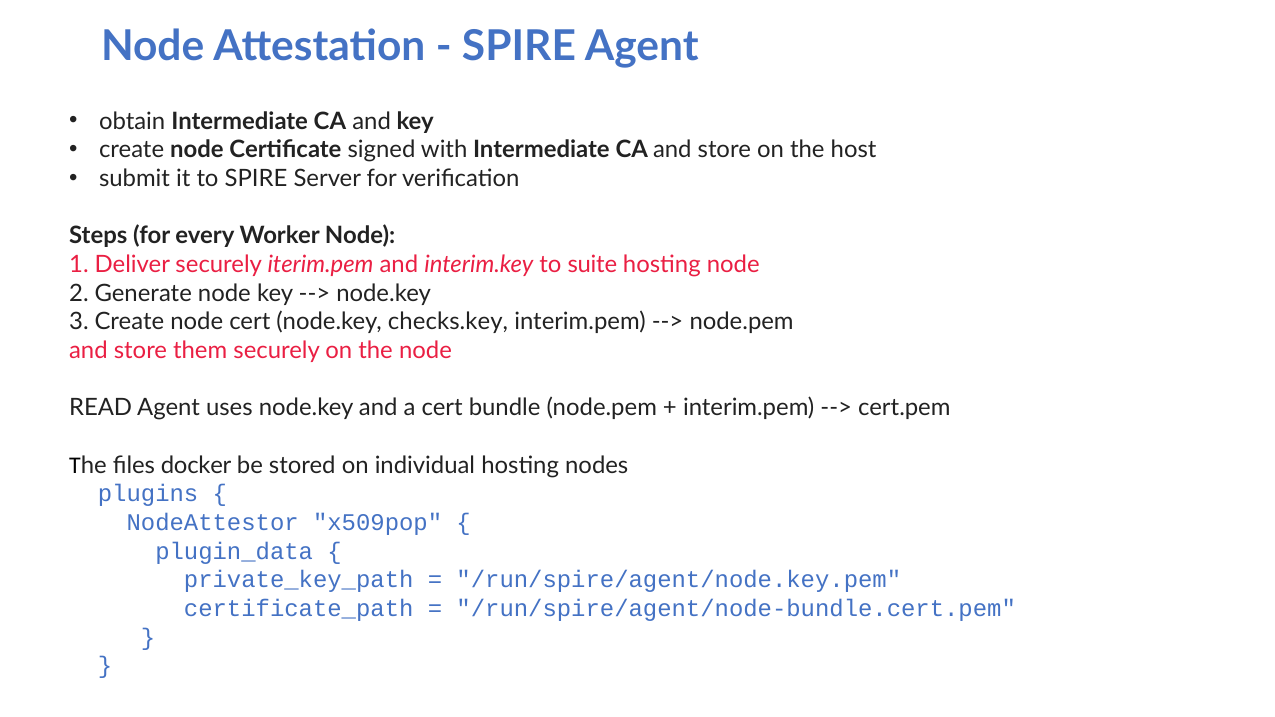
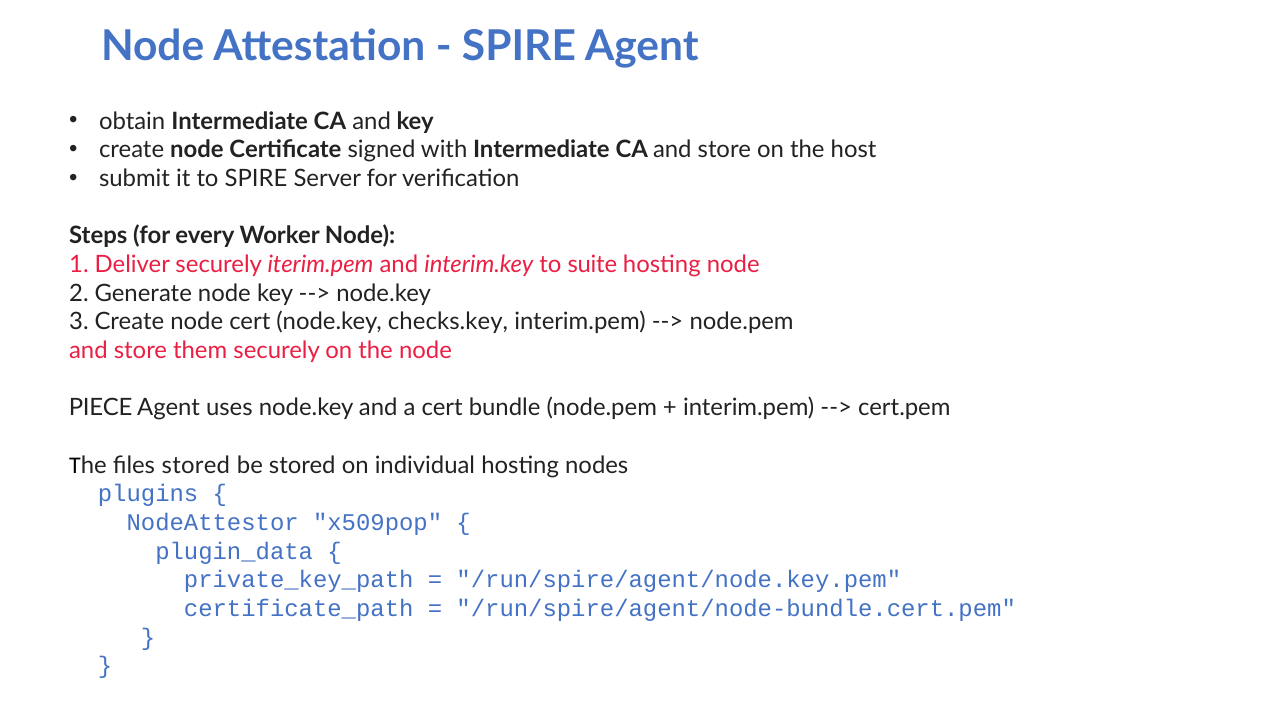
READ: READ -> PIECE (101, 408)
files docker: docker -> stored (196, 465)
